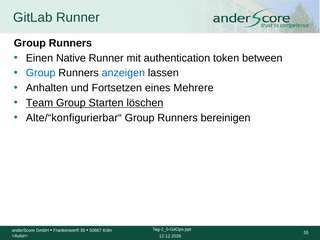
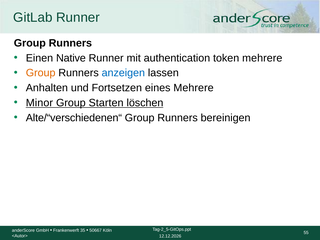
token between: between -> mehrere (262, 58)
Group colour: blue -> orange (41, 73)
Team: Team -> Minor (39, 103)
Alte/“konfigurierbar“: Alte/“konfigurierbar“ -> Alte/“verschiedenen“ (74, 118)
